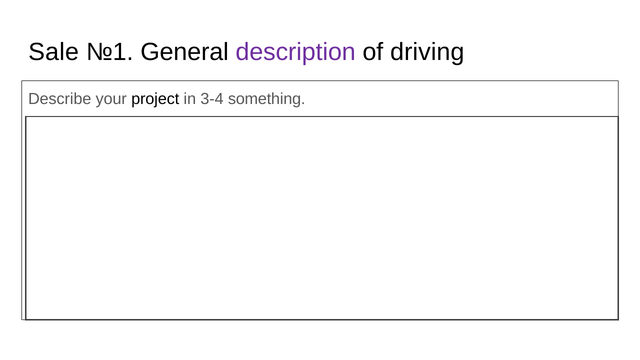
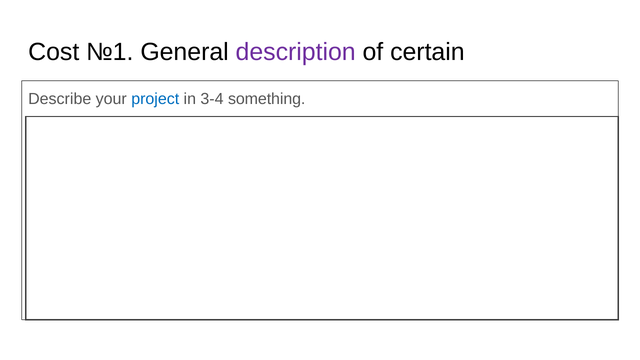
Sale: Sale -> Cost (54, 52)
driving: driving -> certain (427, 52)
project colour: black -> blue (155, 99)
